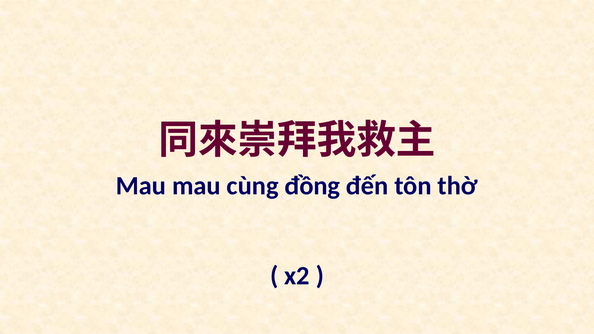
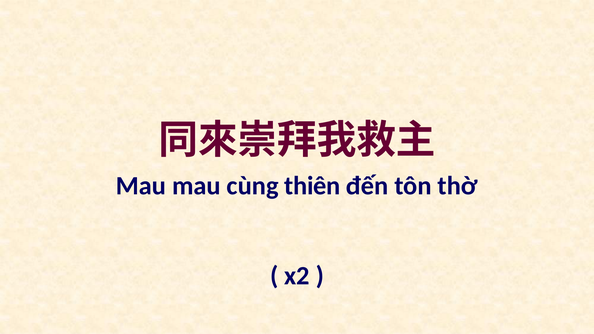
đồng: đồng -> thiên (312, 186)
